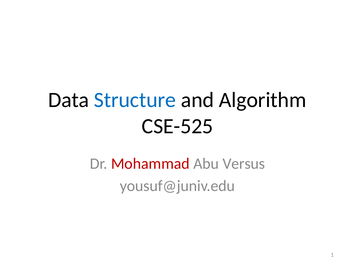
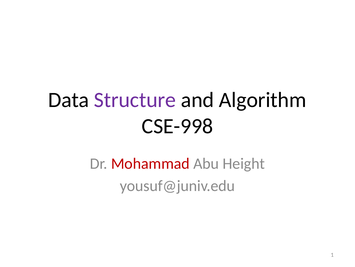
Structure colour: blue -> purple (135, 100)
CSE-525: CSE-525 -> CSE-998 (177, 126)
Versus: Versus -> Height (244, 163)
